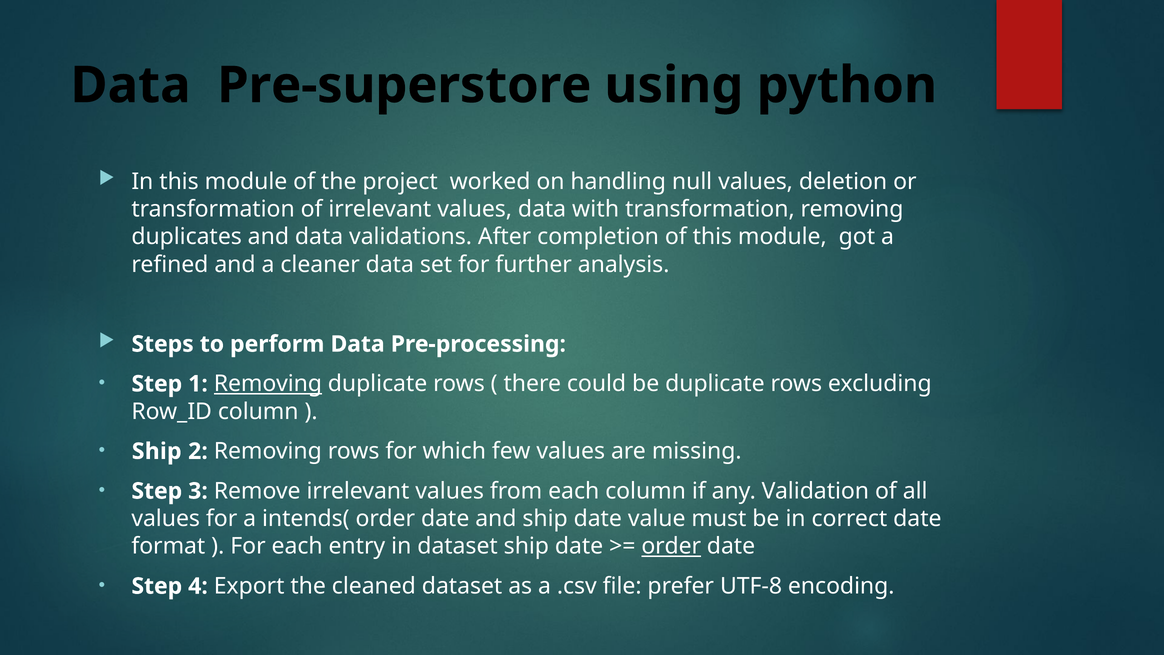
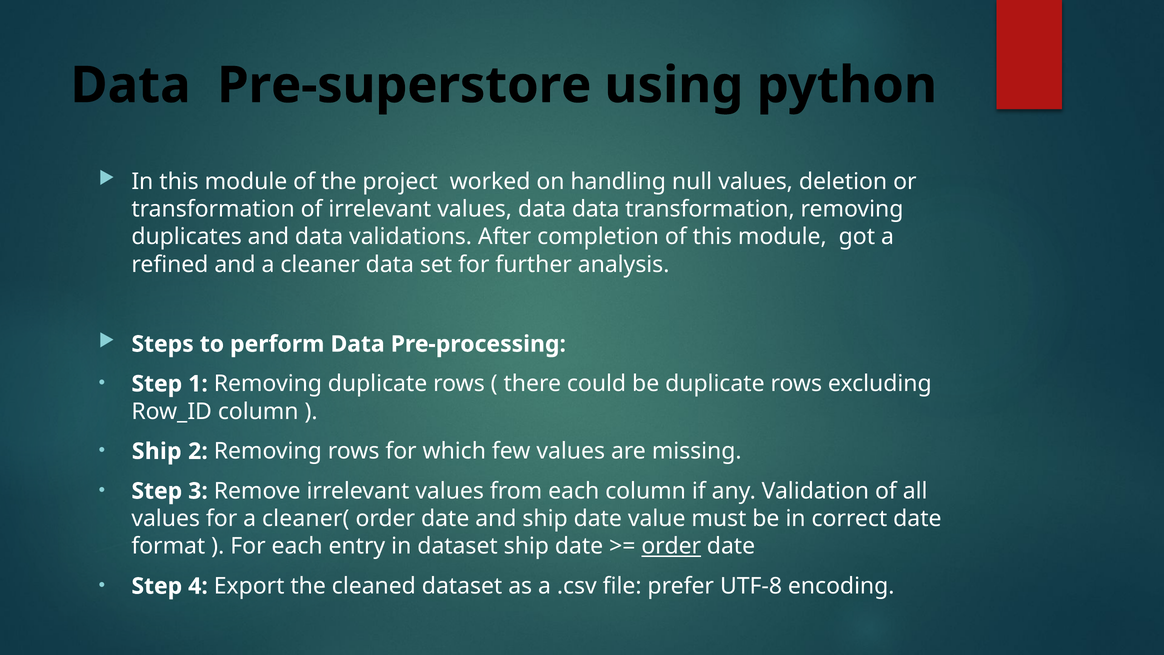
data with: with -> data (596, 209)
Removing underline: present -> none (268, 384)
intends(: intends( -> cleaner( (306, 519)
